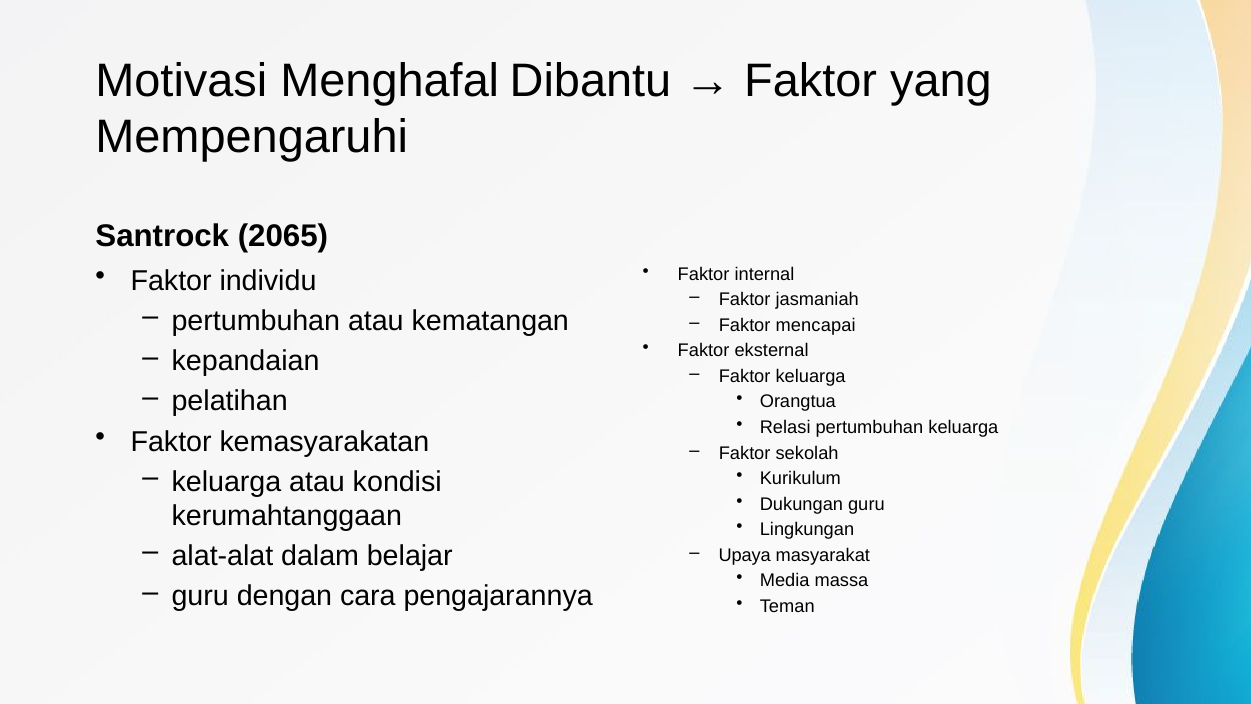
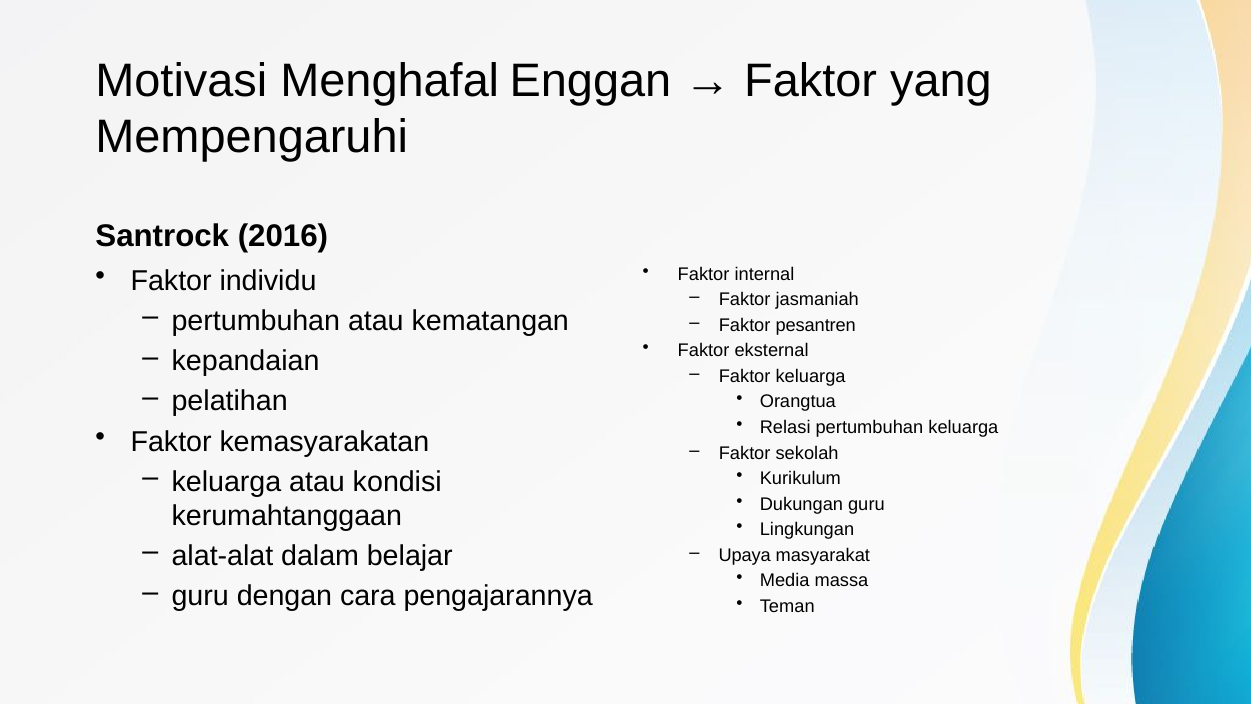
Dibantu: Dibantu -> Enggan (590, 81)
2065: 2065 -> 2016 (283, 236)
mencapai: mencapai -> pesantren (816, 325)
